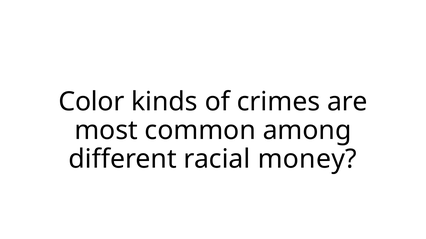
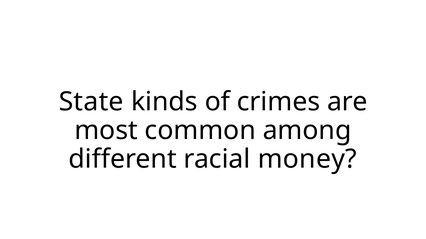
Color: Color -> State (91, 102)
